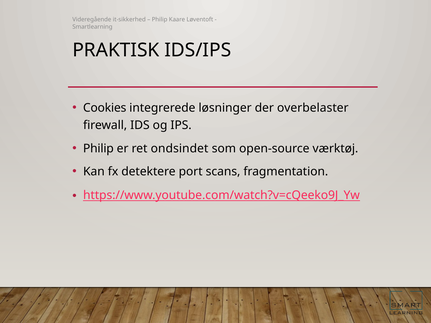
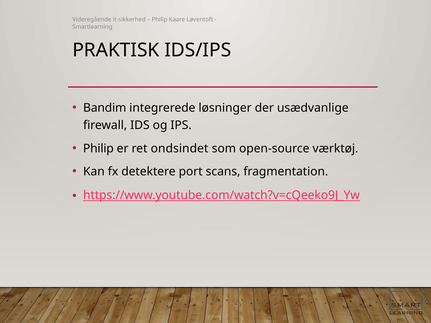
Cookies: Cookies -> Bandim (105, 108)
overbelaster: overbelaster -> usædvanlige (313, 108)
